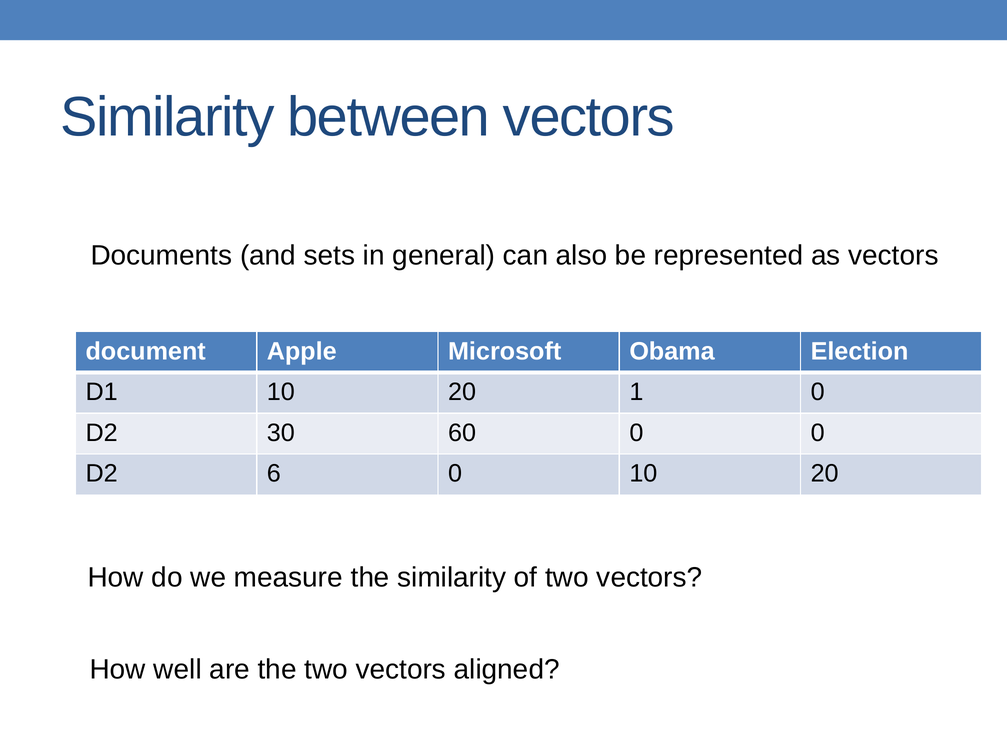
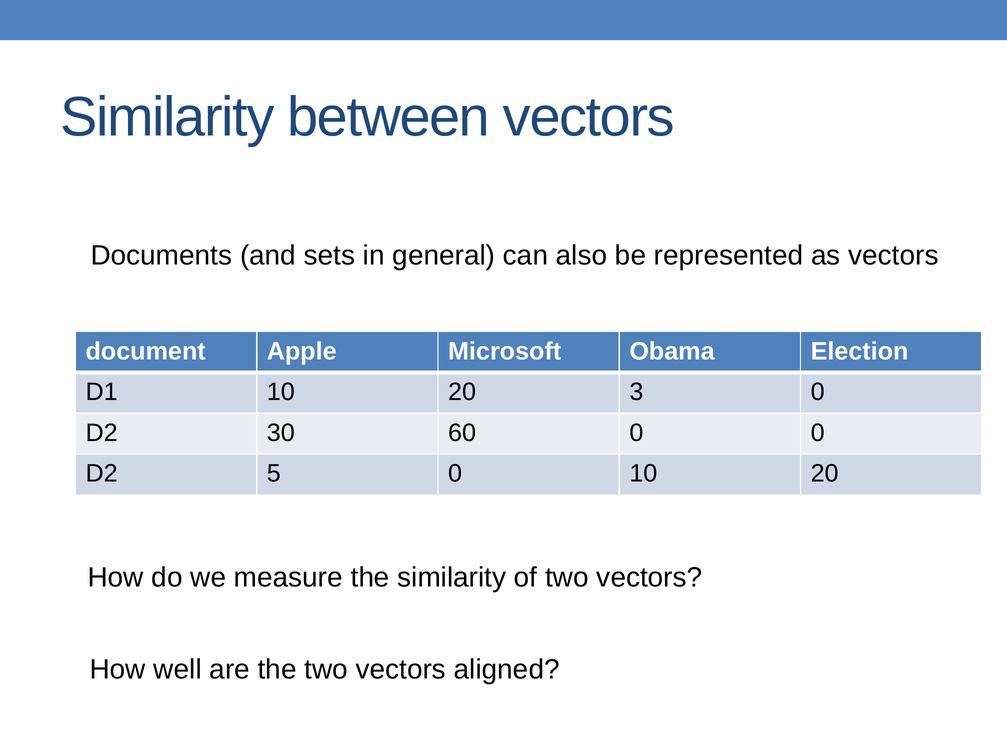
1: 1 -> 3 (636, 392)
6: 6 -> 5 (274, 474)
